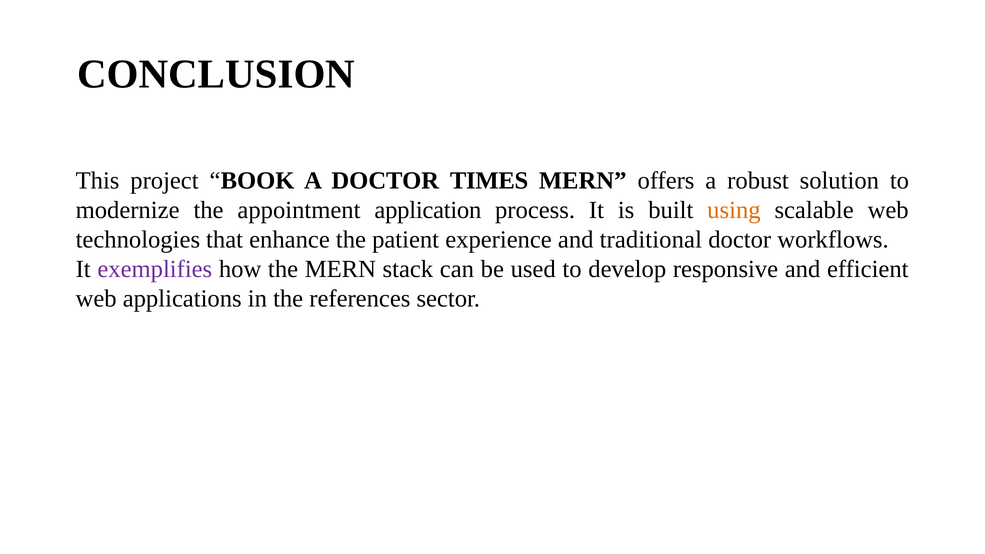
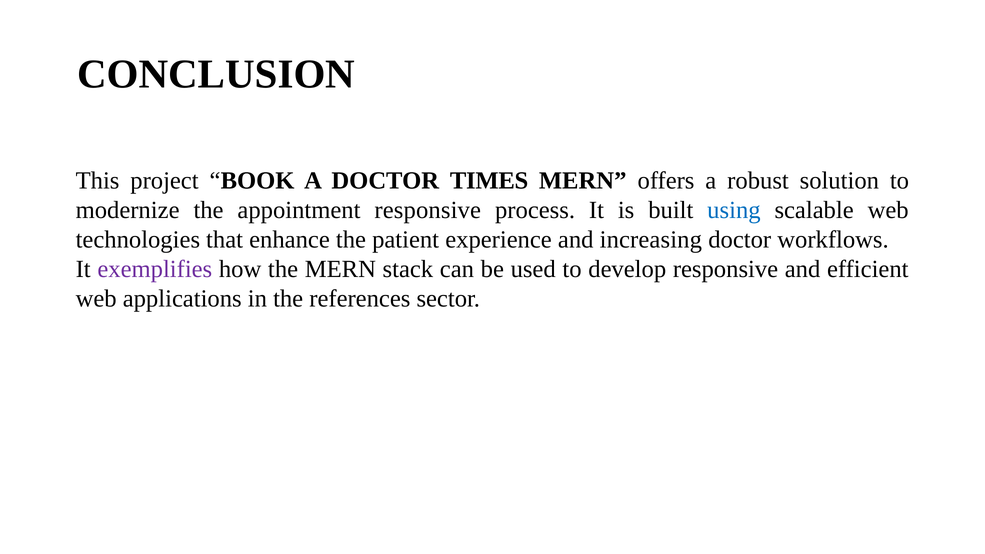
appointment application: application -> responsive (428, 210)
using colour: orange -> blue (734, 210)
traditional: traditional -> increasing (651, 240)
